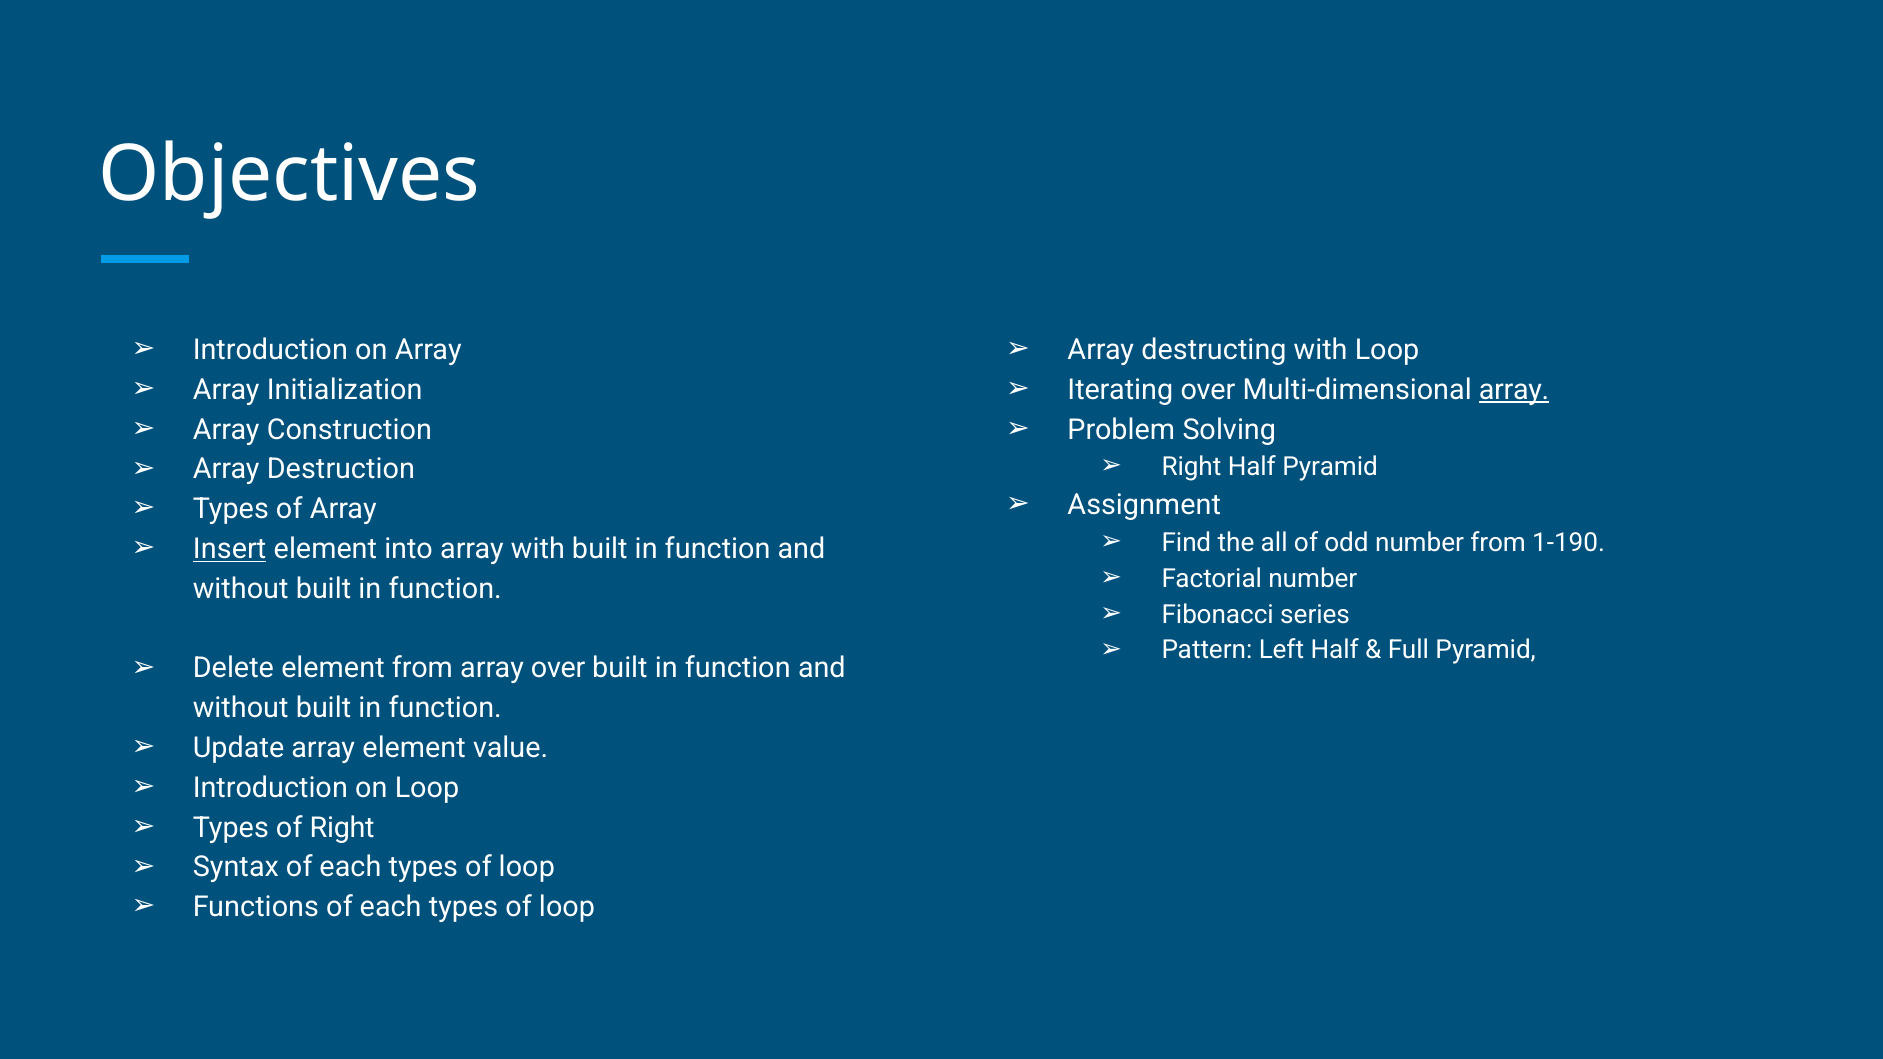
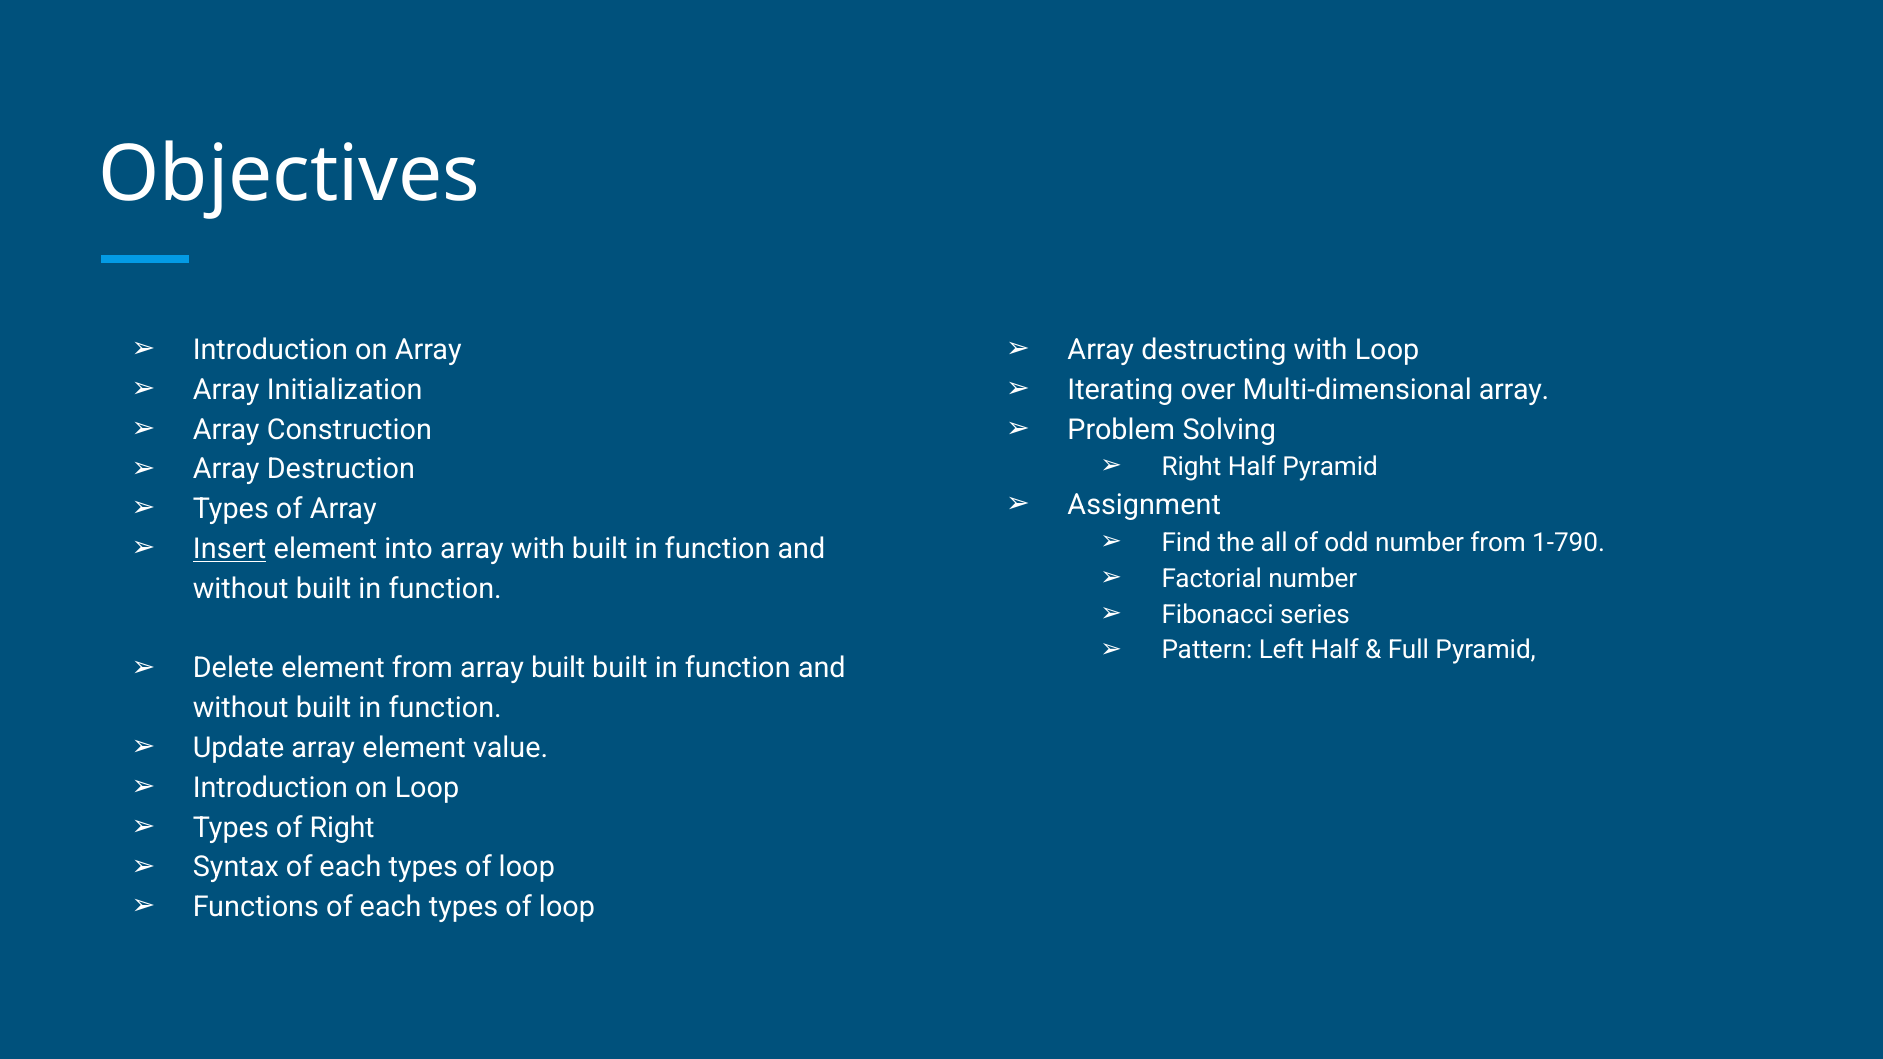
array underline: present -> none (1514, 390)
1-190: 1-190 -> 1-790 (1569, 543)
array over: over -> built (558, 669)
